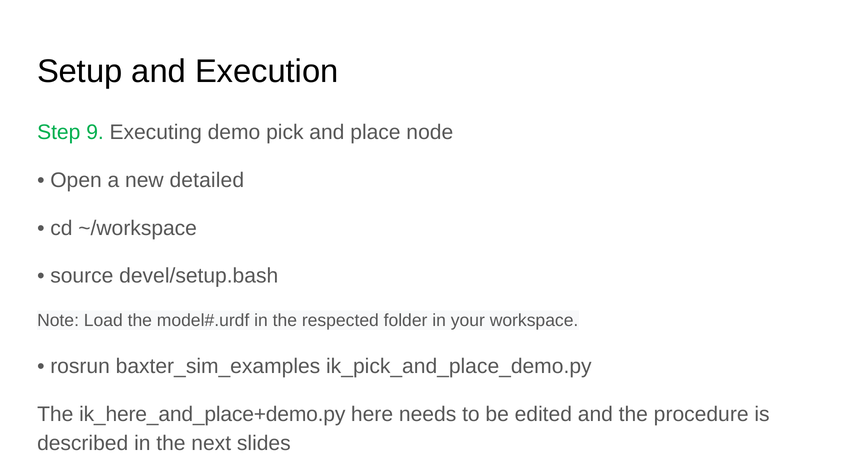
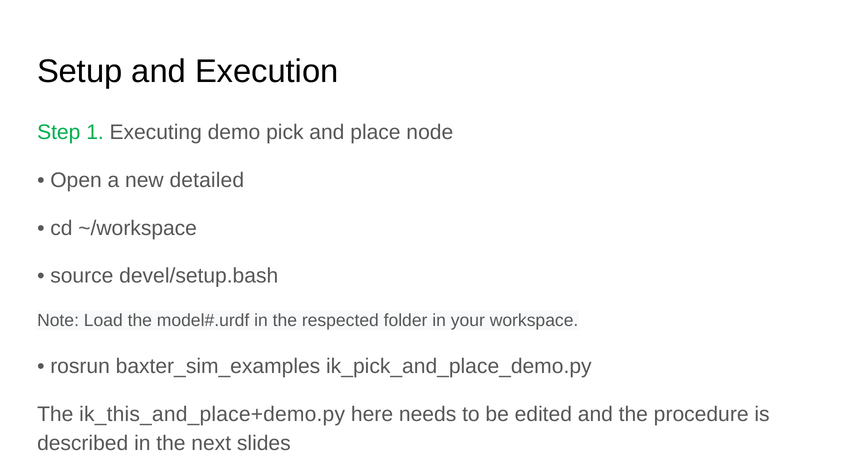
9: 9 -> 1 (95, 132)
ik_here_and_place+demo.py: ik_here_and_place+demo.py -> ik_this_and_place+demo.py (212, 414)
